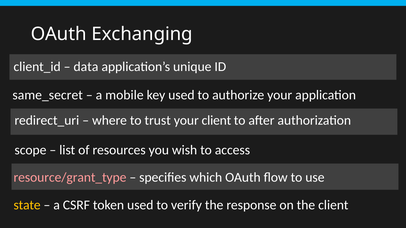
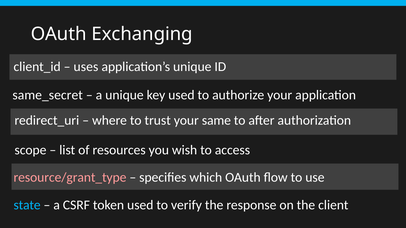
data: data -> uses (86, 67)
a mobile: mobile -> unique (124, 95)
your client: client -> same (216, 121)
state colour: yellow -> light blue (27, 205)
